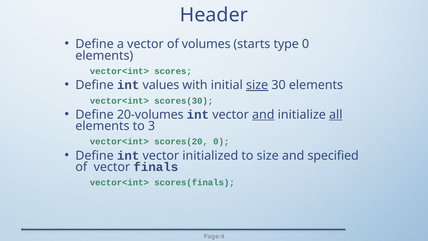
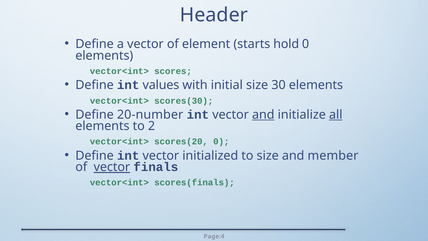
volumes: volumes -> element (206, 44)
type: type -> hold (286, 44)
size underline: present -> none (257, 85)
20-volumes: 20-volumes -> 20-number (150, 115)
3: 3 -> 2 (152, 126)
specified: specified -> member (333, 155)
vector underline: none -> present (112, 167)
